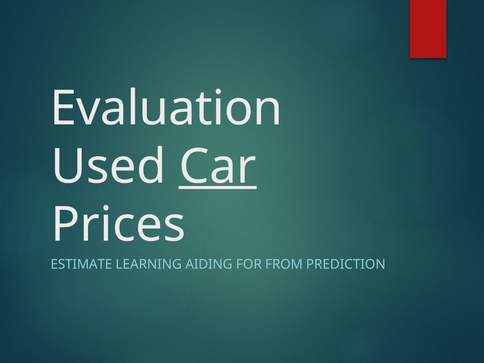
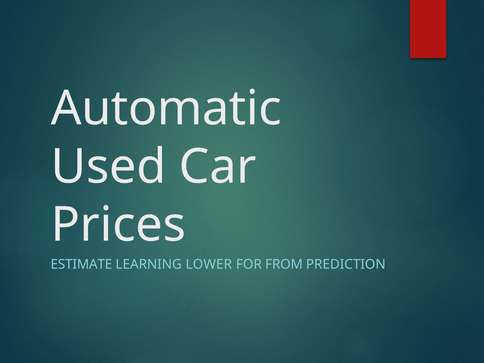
Evaluation: Evaluation -> Automatic (166, 109)
Car underline: present -> none (218, 167)
AIDING: AIDING -> LOWER (209, 264)
